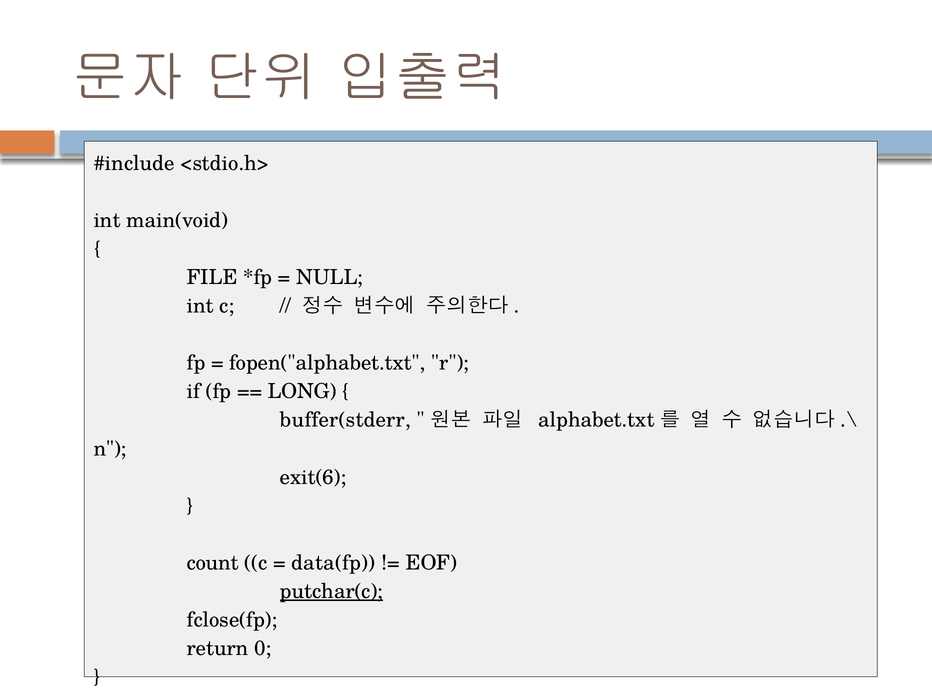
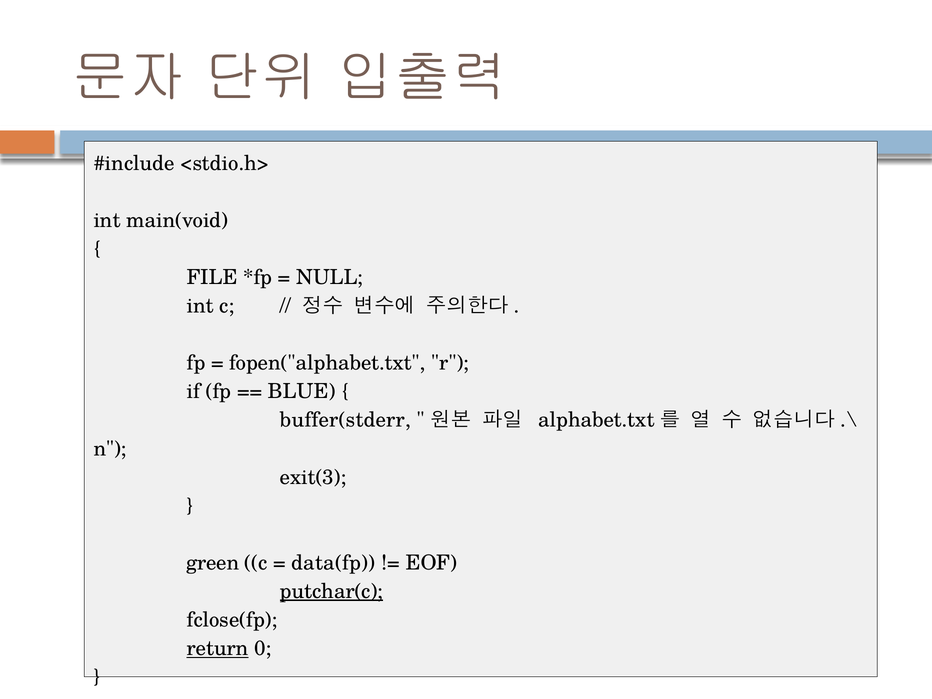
LONG: LONG -> BLUE (302, 392)
exit(6: exit(6 -> exit(3 (313, 477)
count: count -> green (213, 563)
return underline: none -> present (218, 649)
